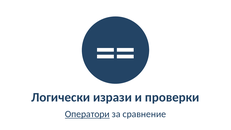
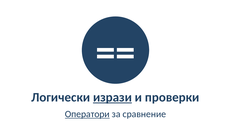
изрази underline: none -> present (112, 97)
